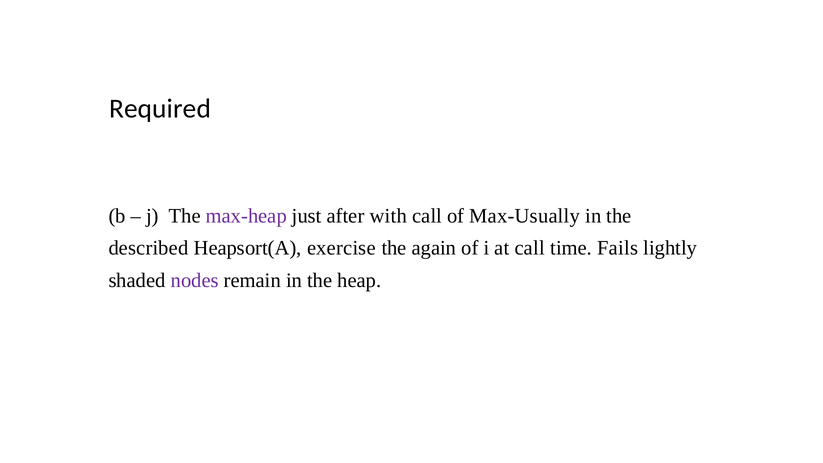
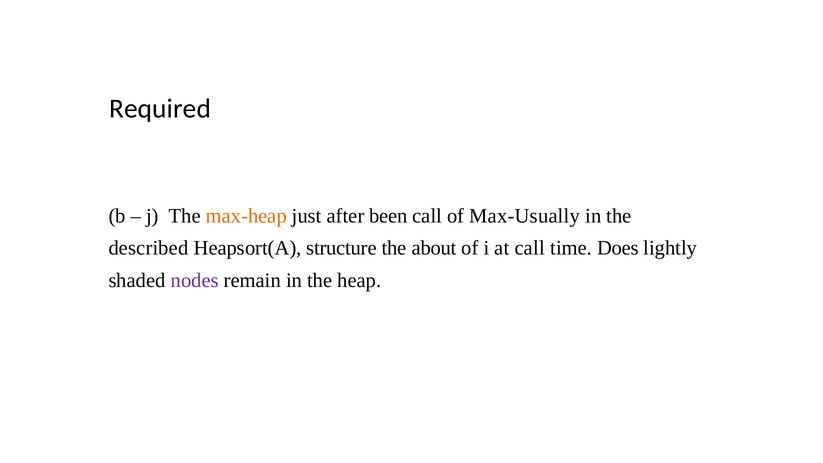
max-heap colour: purple -> orange (246, 216)
with: with -> been (388, 216)
exercise: exercise -> structure (342, 248)
again: again -> about (434, 248)
Fails: Fails -> Does (618, 248)
